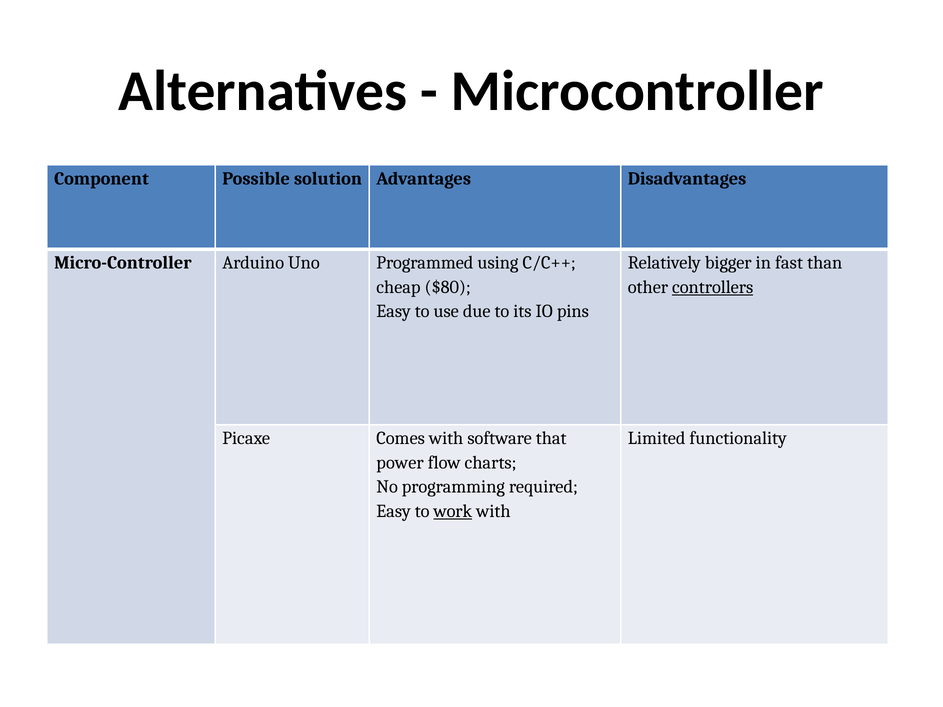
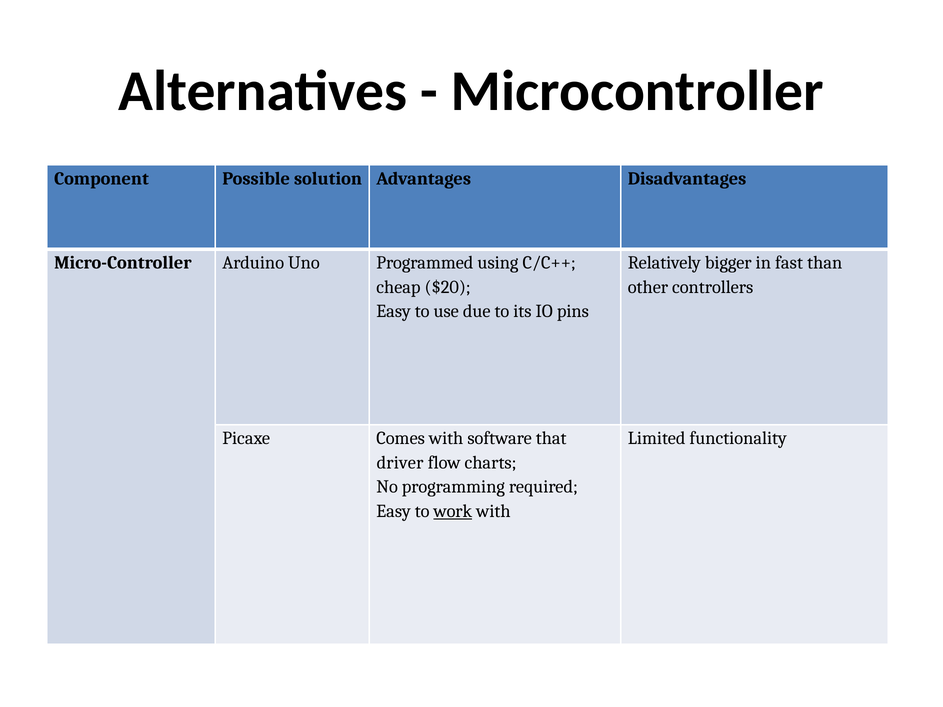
$80: $80 -> $20 (448, 287)
controllers underline: present -> none (713, 287)
power: power -> driver (400, 463)
